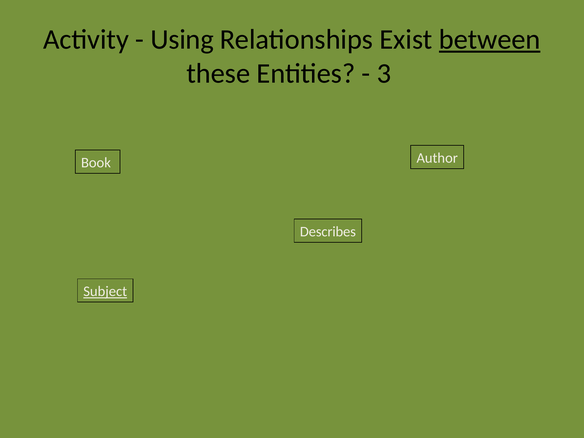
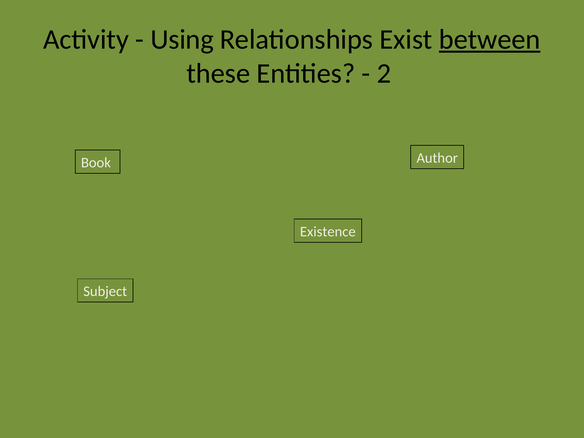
3: 3 -> 2 (384, 74)
Describes: Describes -> Existence (328, 232)
Subject underline: present -> none (105, 291)
